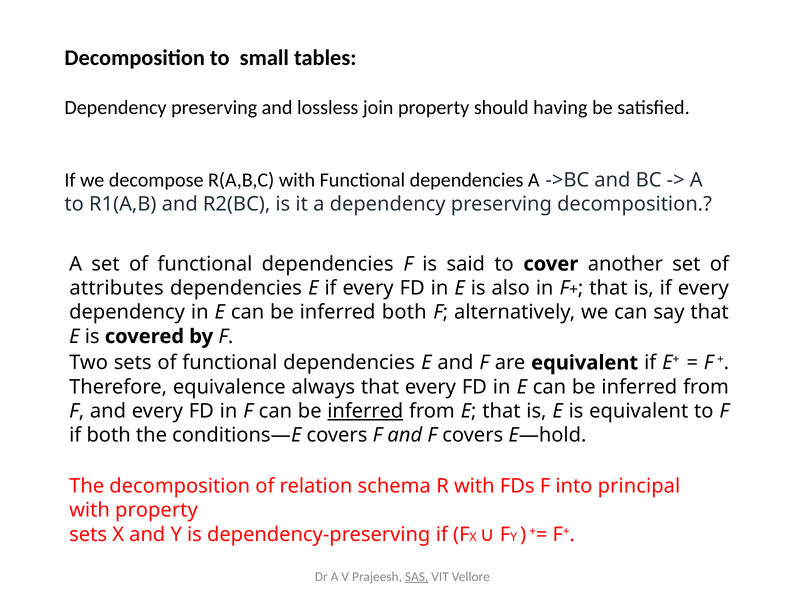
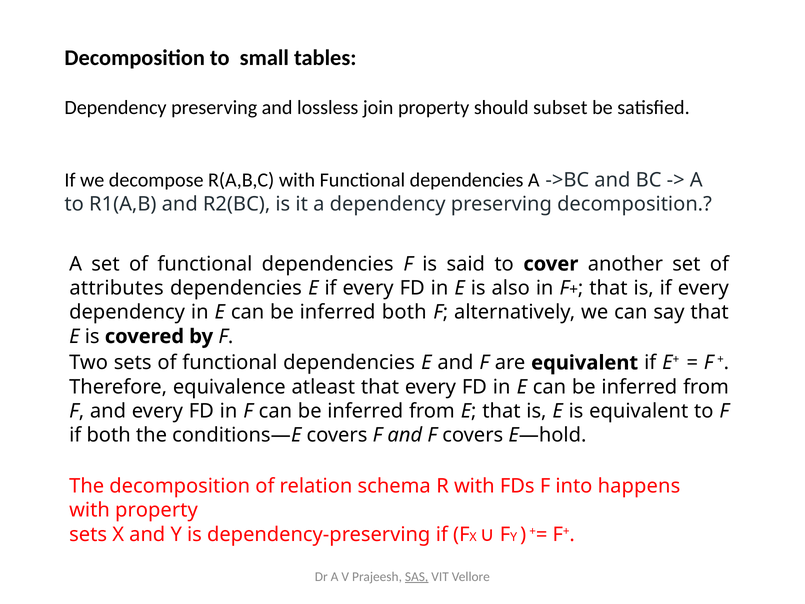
having: having -> subset (560, 107)
always: always -> atleast (323, 387)
inferred underline: present -> none (365, 411)
principal: principal -> happens (639, 486)
